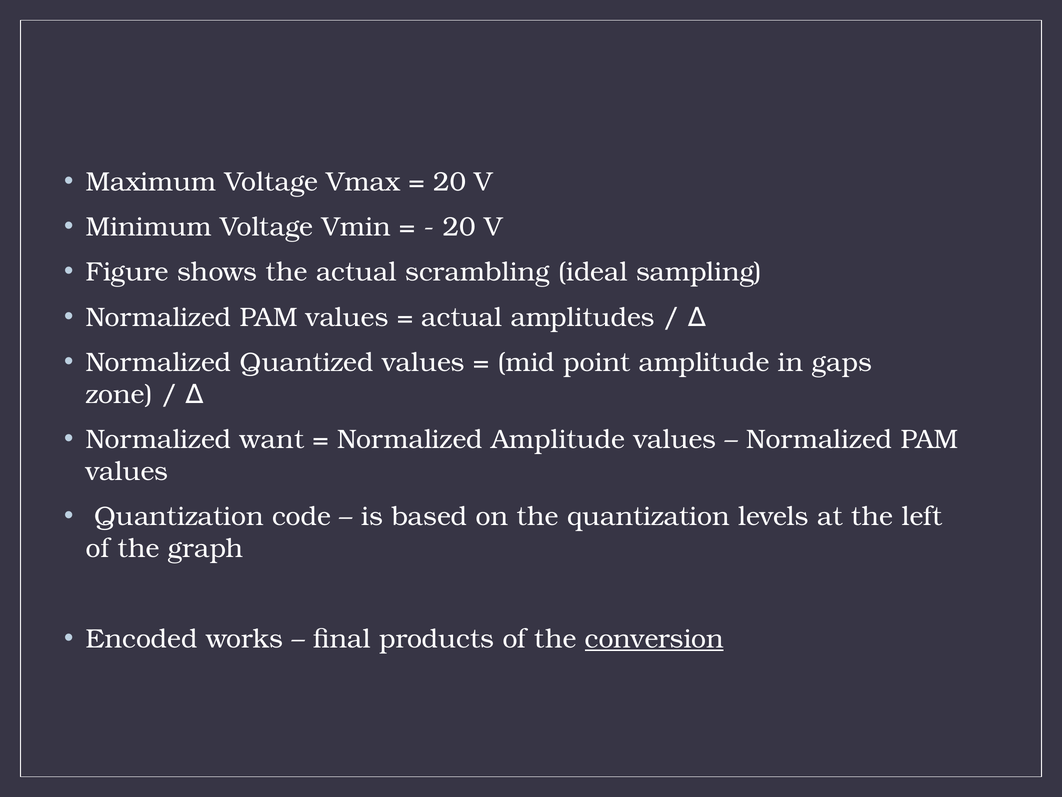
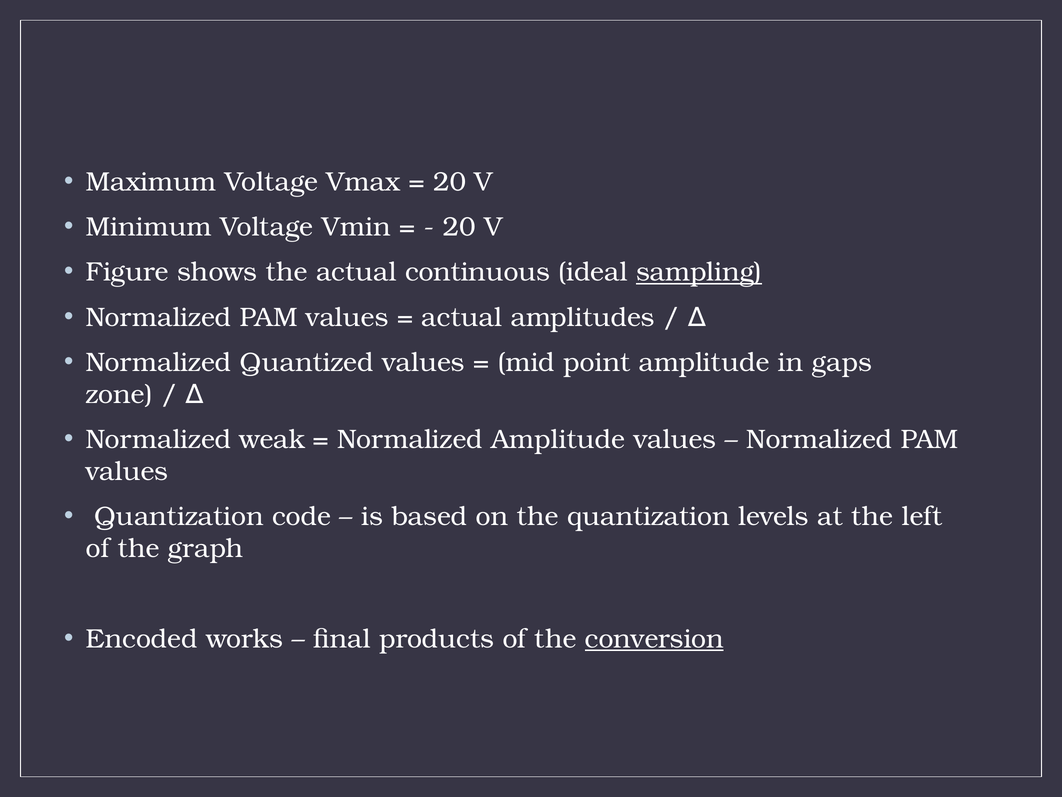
scrambling: scrambling -> continuous (478, 272)
sampling underline: none -> present (699, 272)
want: want -> weak (272, 439)
